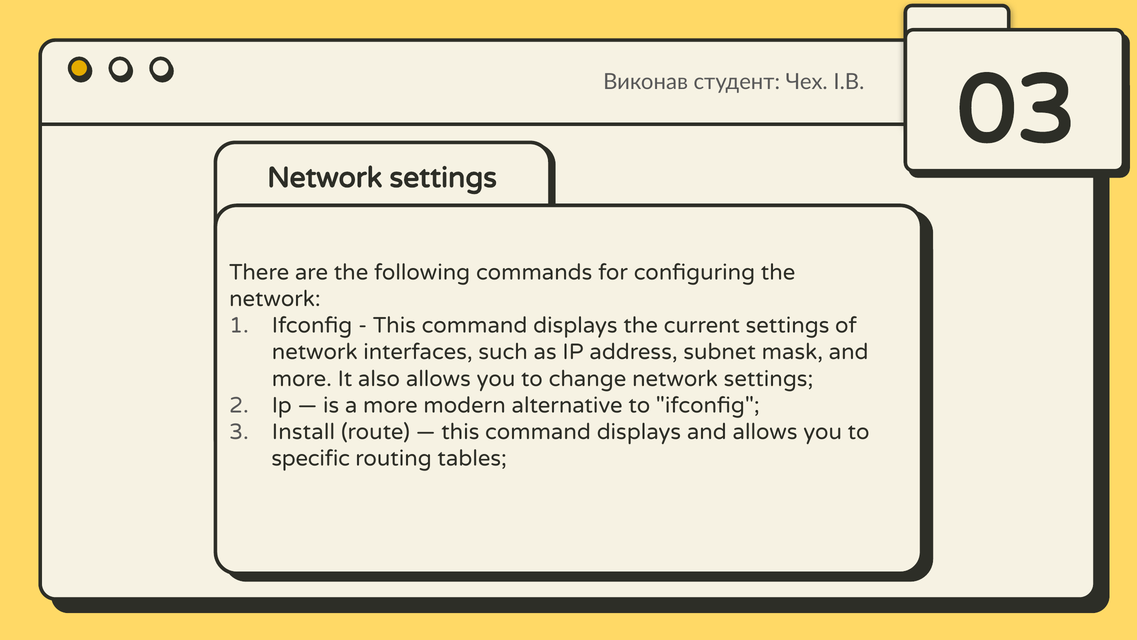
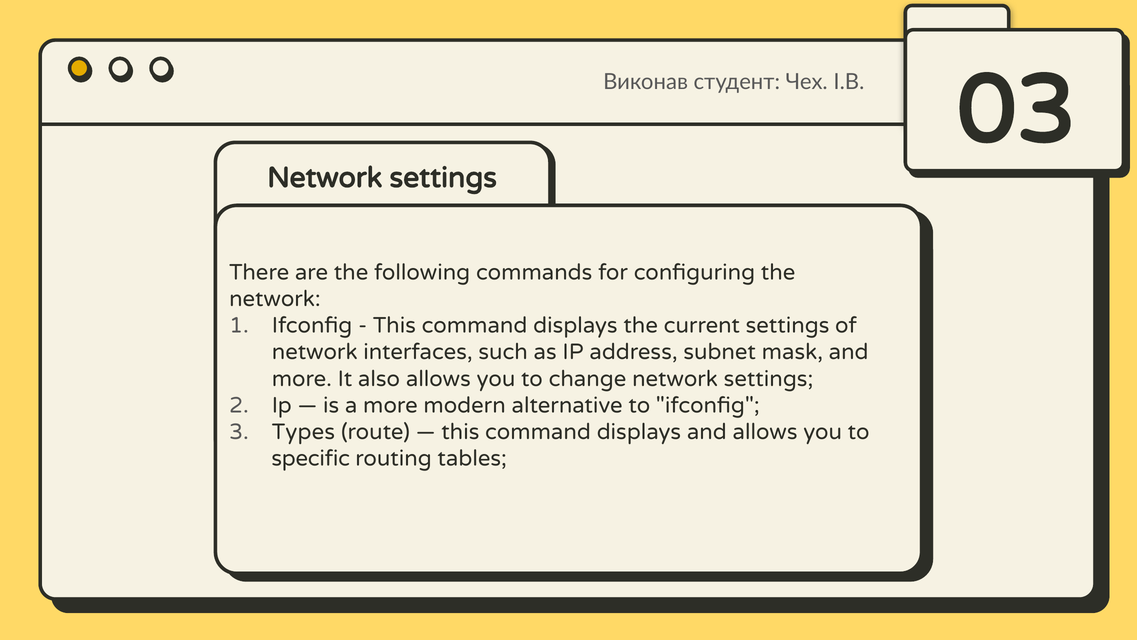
Install: Install -> Types (303, 432)
